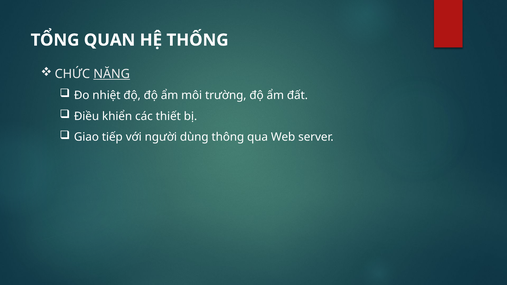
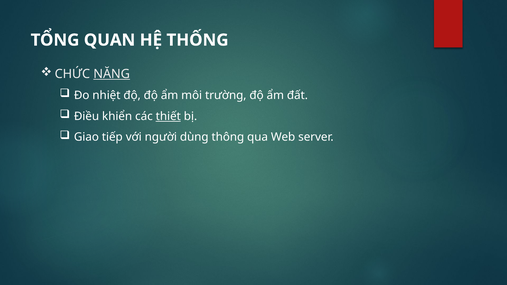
thiết underline: none -> present (168, 116)
